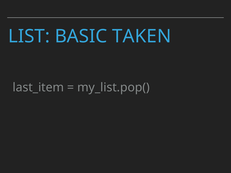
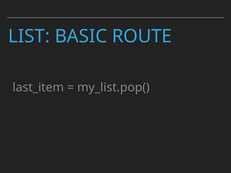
TAKEN: TAKEN -> ROUTE (142, 36)
